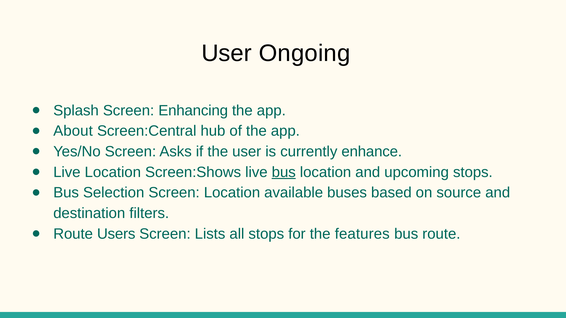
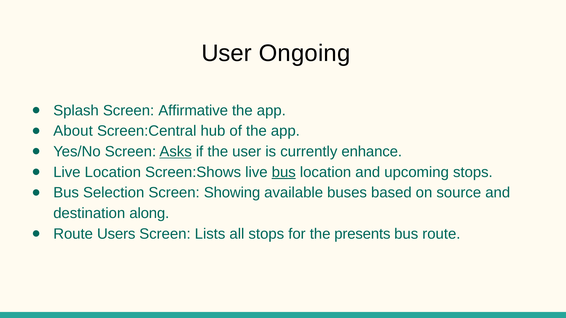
Enhancing: Enhancing -> Affirmative (193, 111)
Asks underline: none -> present (176, 152)
Screen Location: Location -> Showing (232, 193)
filters: filters -> along (149, 213)
features: features -> presents (362, 234)
